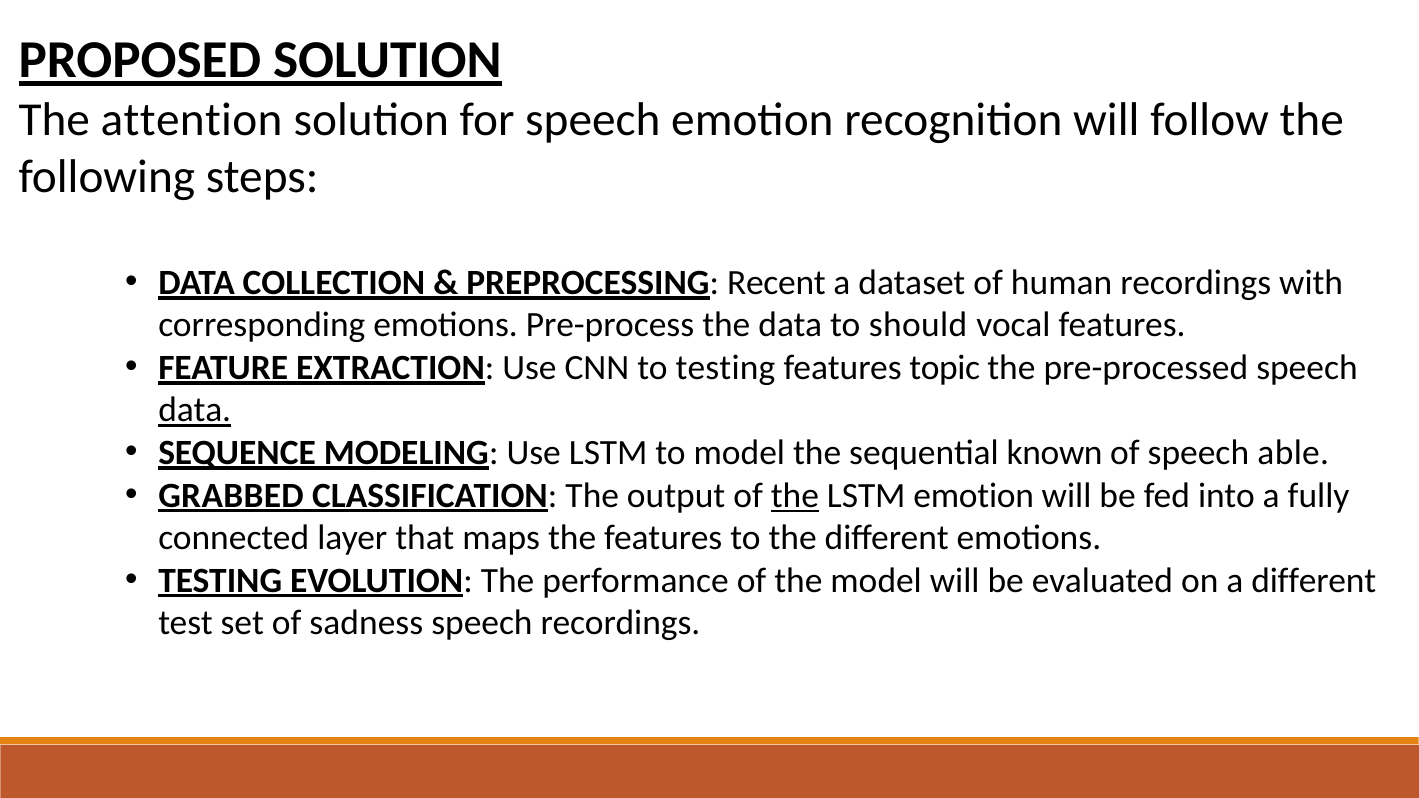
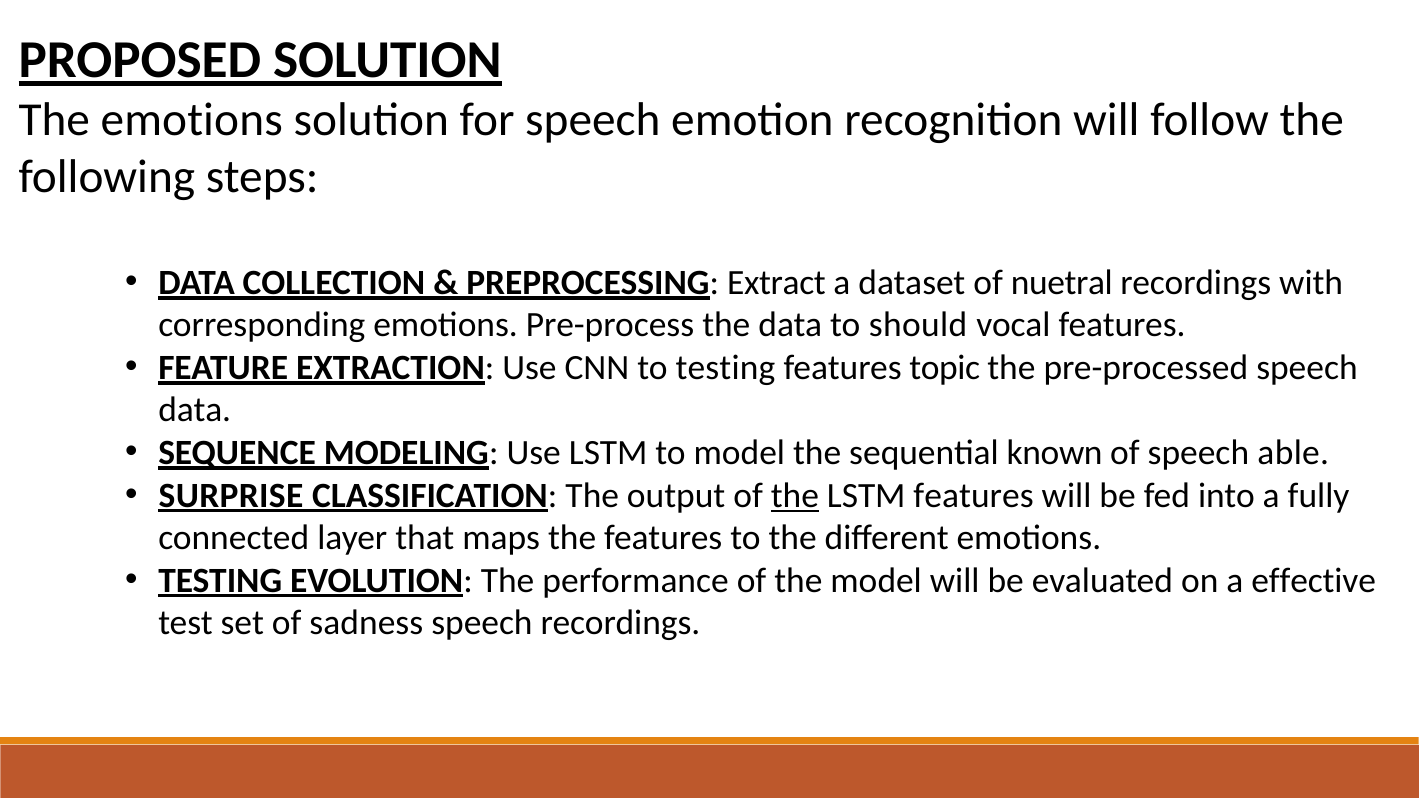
The attention: attention -> emotions (192, 120)
Recent: Recent -> Extract (776, 283)
human: human -> nuetral (1062, 283)
data underline: present -> none (195, 410)
GRABBED: GRABBED -> SURPRISE (231, 495)
LSTM emotion: emotion -> features (974, 495)
a different: different -> effective (1314, 581)
